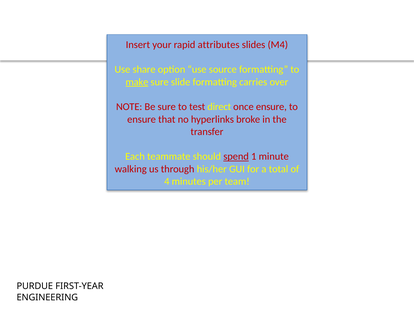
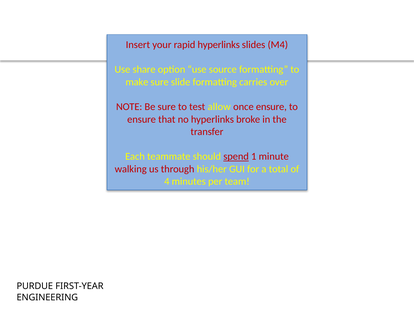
rapid attributes: attributes -> hyperlinks (219, 45)
make underline: present -> none (137, 82)
direct: direct -> allow (219, 107)
